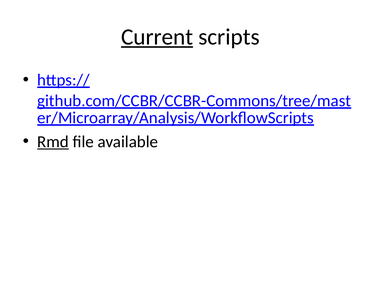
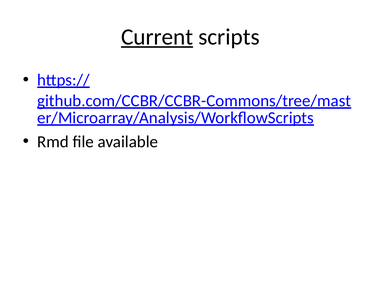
Rmd underline: present -> none (53, 142)
